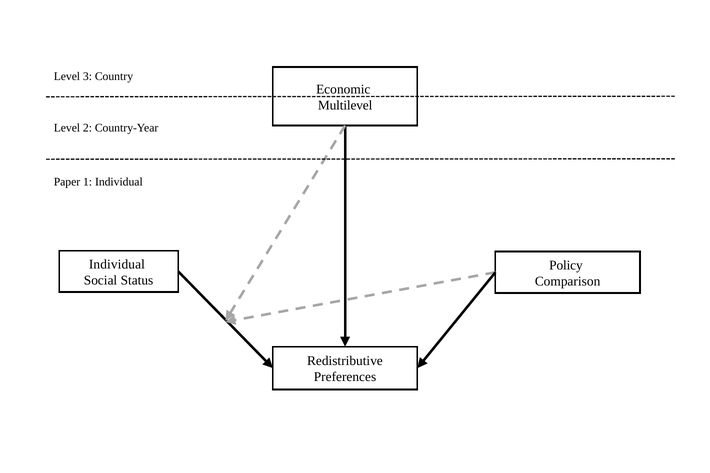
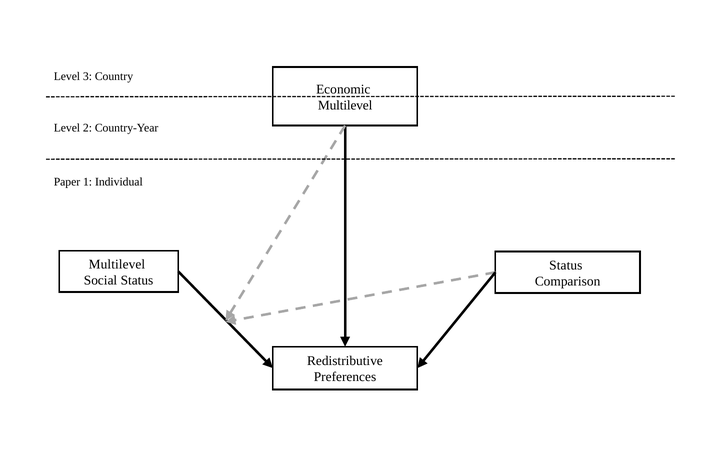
Individual: Individual -> Multilevel (117, 264)
Policy: Policy -> Status (566, 265)
